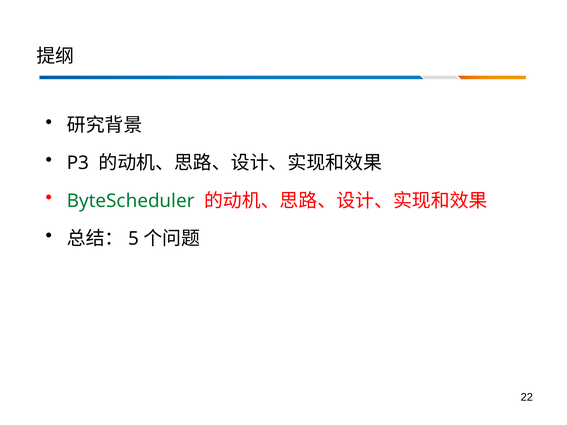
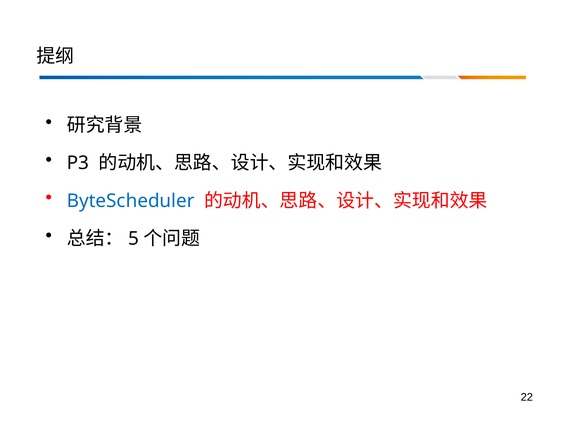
ByteScheduler colour: green -> blue (131, 201)
